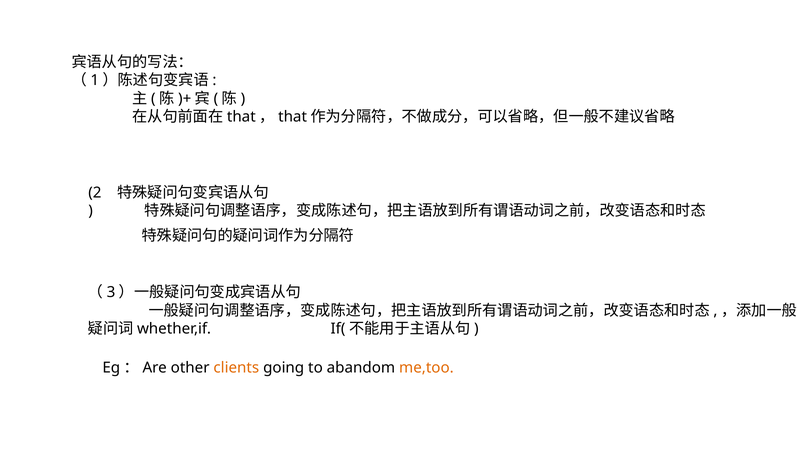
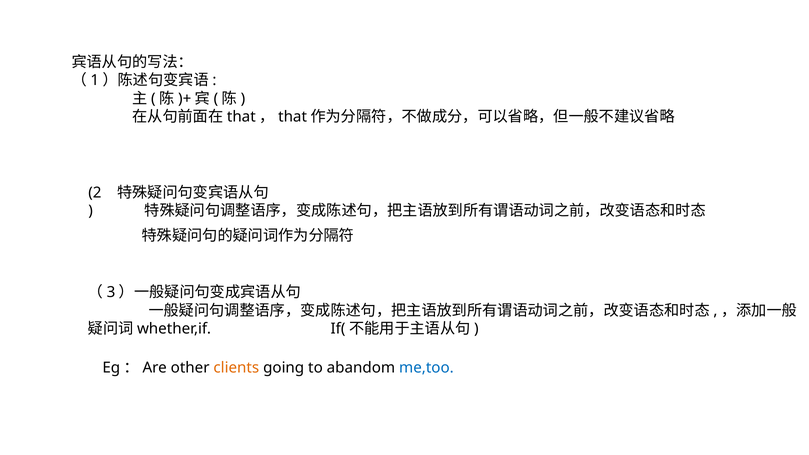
me,too colour: orange -> blue (426, 368)
